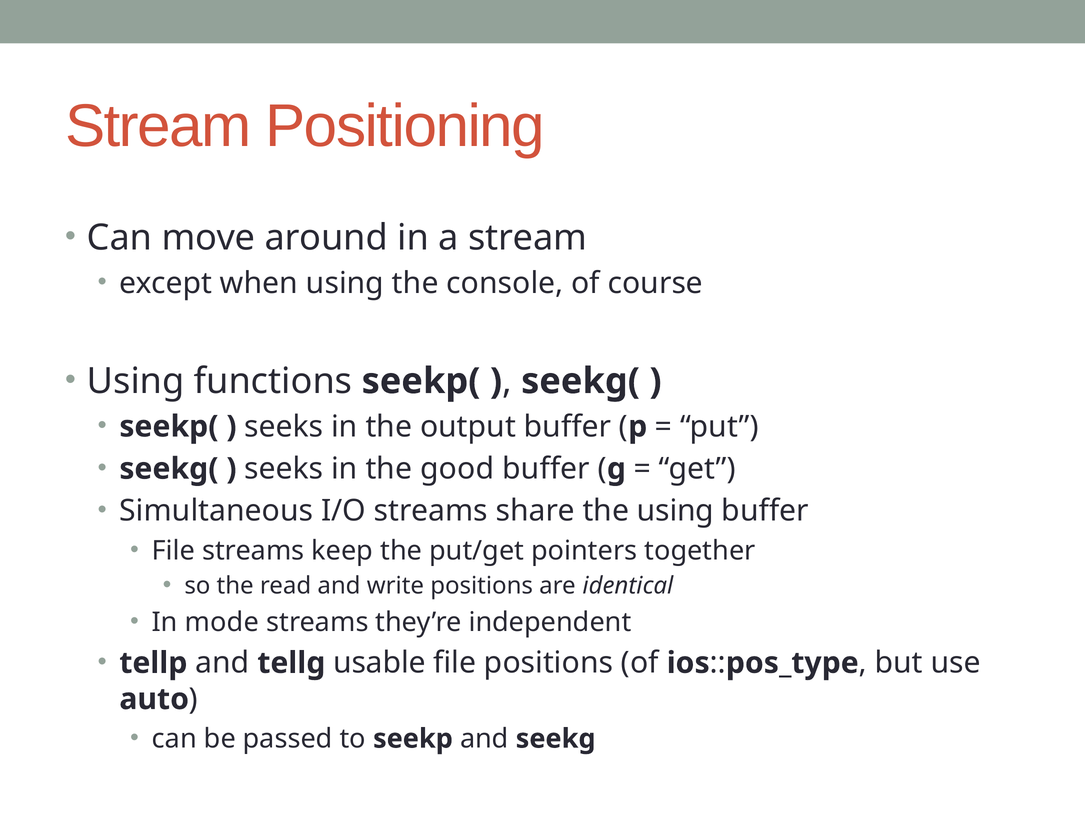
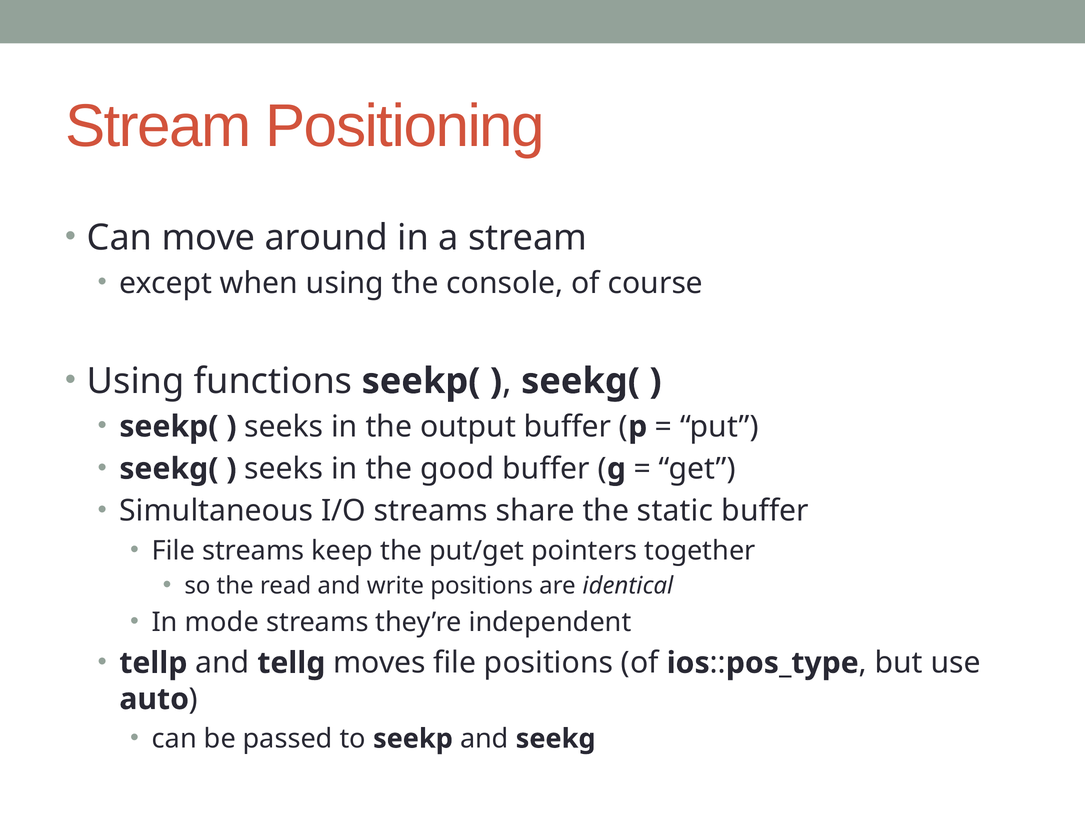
the using: using -> static (675, 511)
usable: usable -> moves (379, 663)
